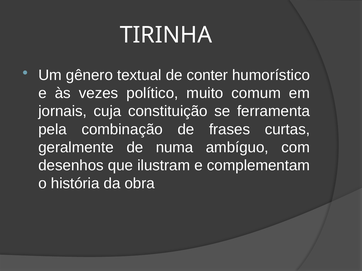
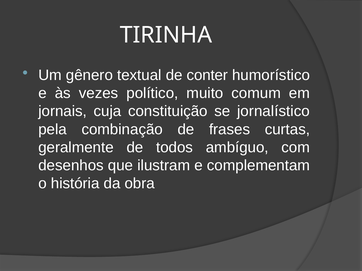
ferramenta: ferramenta -> jornalístico (273, 111)
numa: numa -> todos (175, 148)
